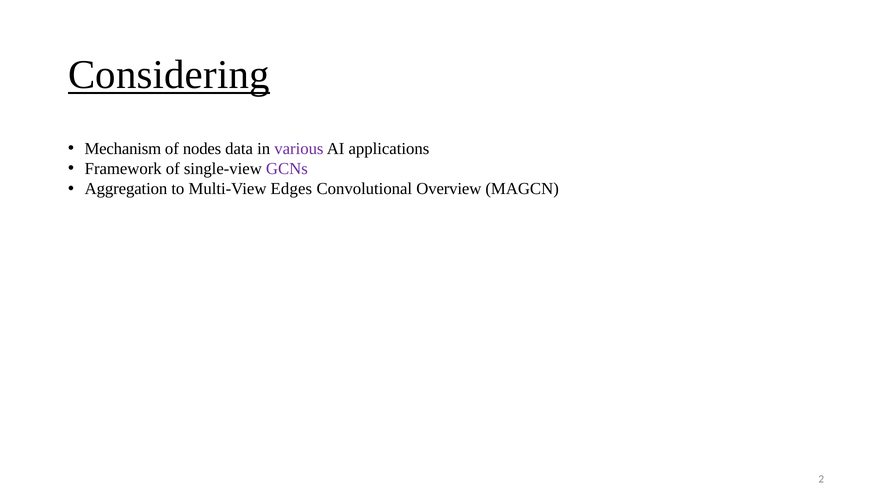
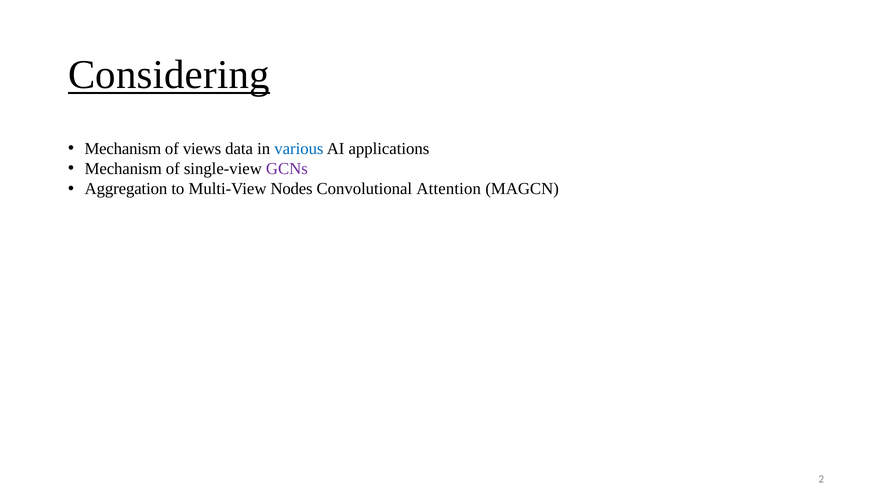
nodes: nodes -> views (202, 149)
various colour: purple -> blue (299, 149)
Framework: Framework -> Mechanism (123, 169)
Edges: Edges -> Nodes (292, 189)
Overview: Overview -> Attention (449, 189)
